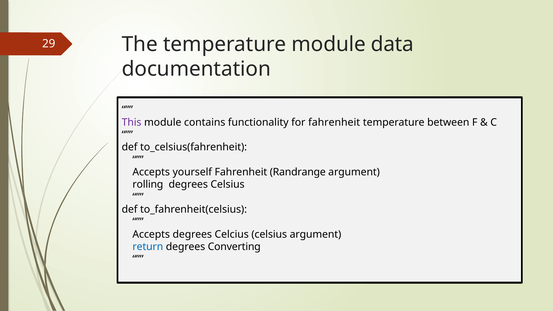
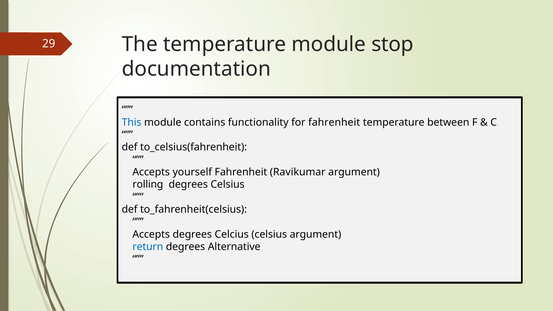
data: data -> stop (392, 44)
This colour: purple -> blue (132, 122)
Randrange: Randrange -> Ravikumar (298, 172)
Converting: Converting -> Alternative (234, 247)
